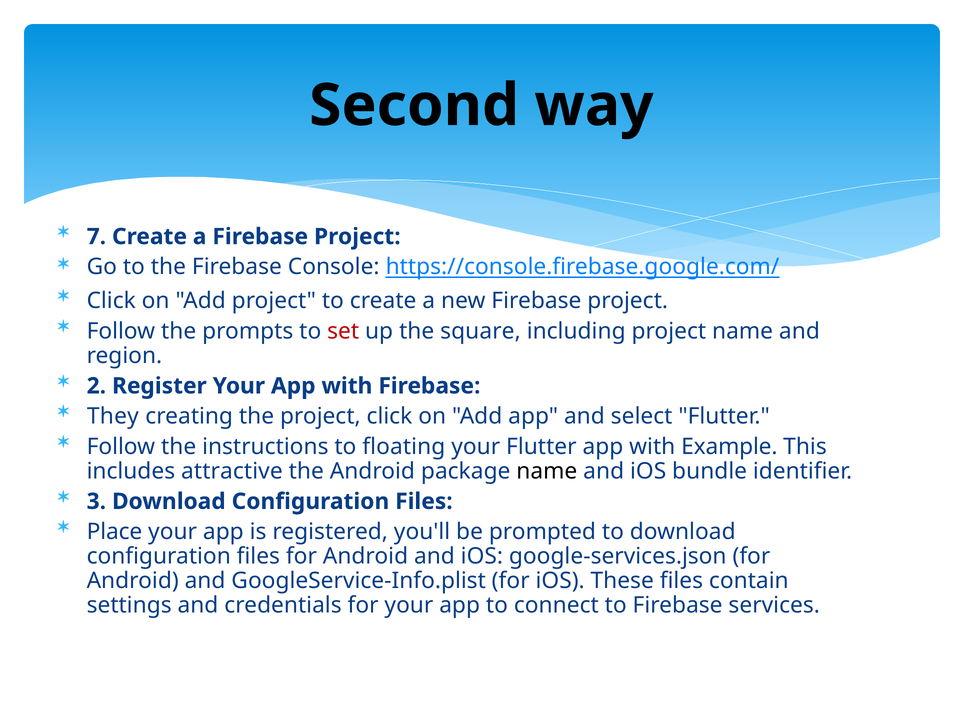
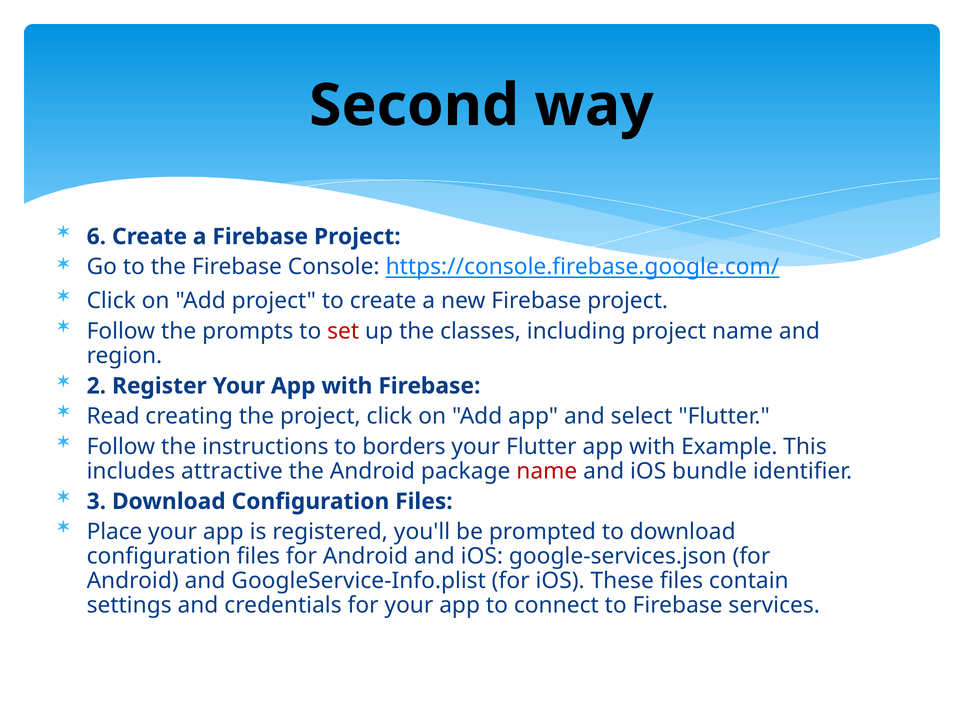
7: 7 -> 6 (96, 237)
square: square -> classes (481, 331)
They: They -> Read (113, 416)
floating: floating -> borders (404, 447)
name colour: black -> red (547, 471)
